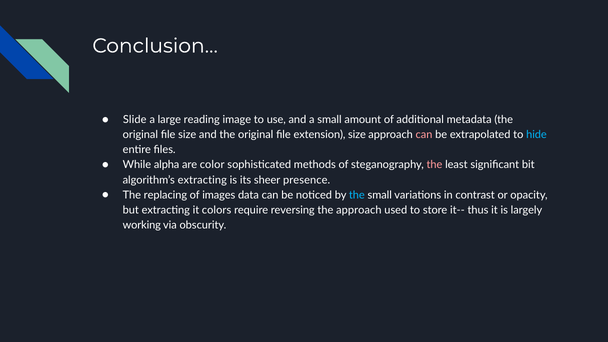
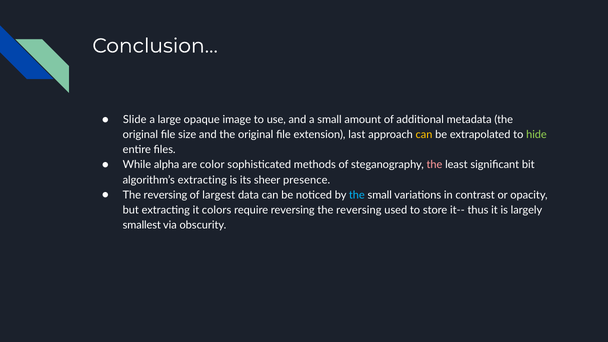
reading: reading -> opaque (202, 120)
extension size: size -> last (357, 135)
can colour: pink -> yellow (424, 135)
hide colour: light blue -> light green (536, 135)
replacing: replacing -> reversing (165, 195)
images: images -> largest (219, 195)
reversing the approach: approach -> reversing (359, 210)
working: working -> smallest (142, 225)
